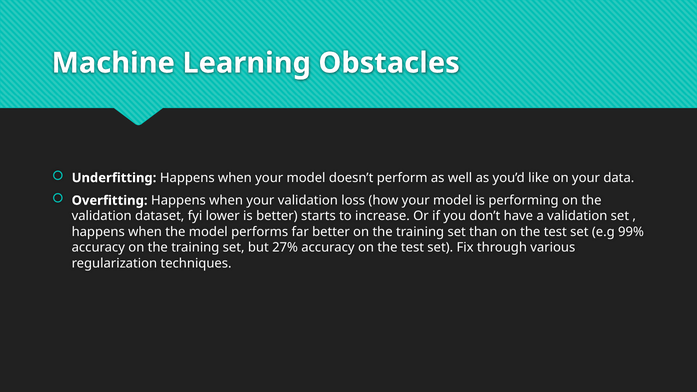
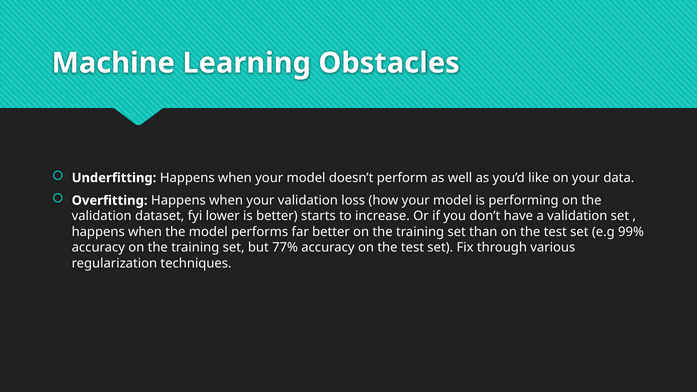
27%: 27% -> 77% (285, 248)
